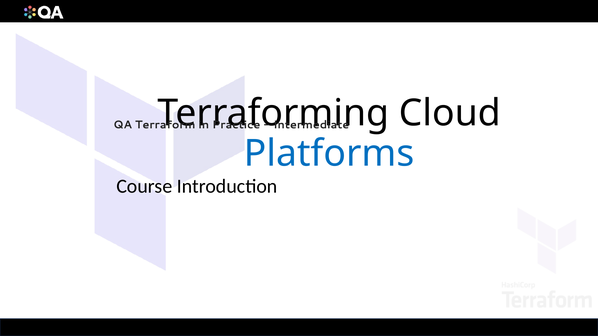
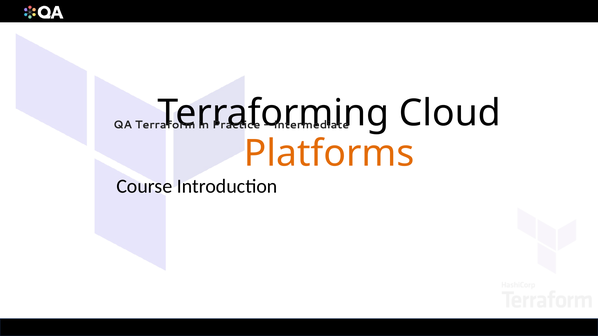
Platforms colour: blue -> orange (329, 154)
